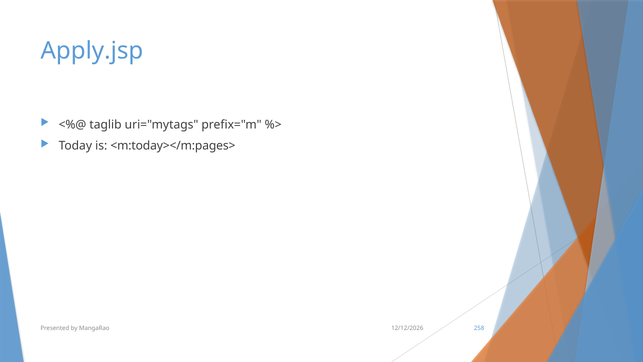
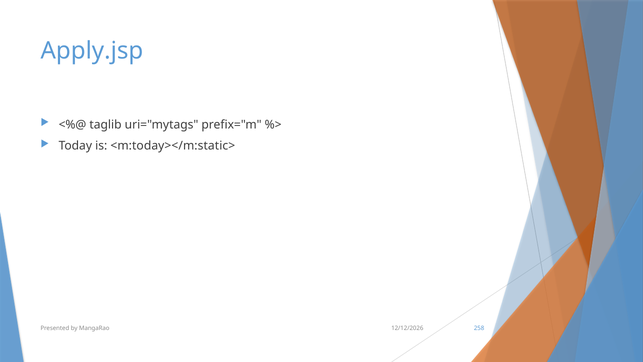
<m:today></m:pages>: <m:today></m:pages> -> <m:today></m:static> (173, 146)
